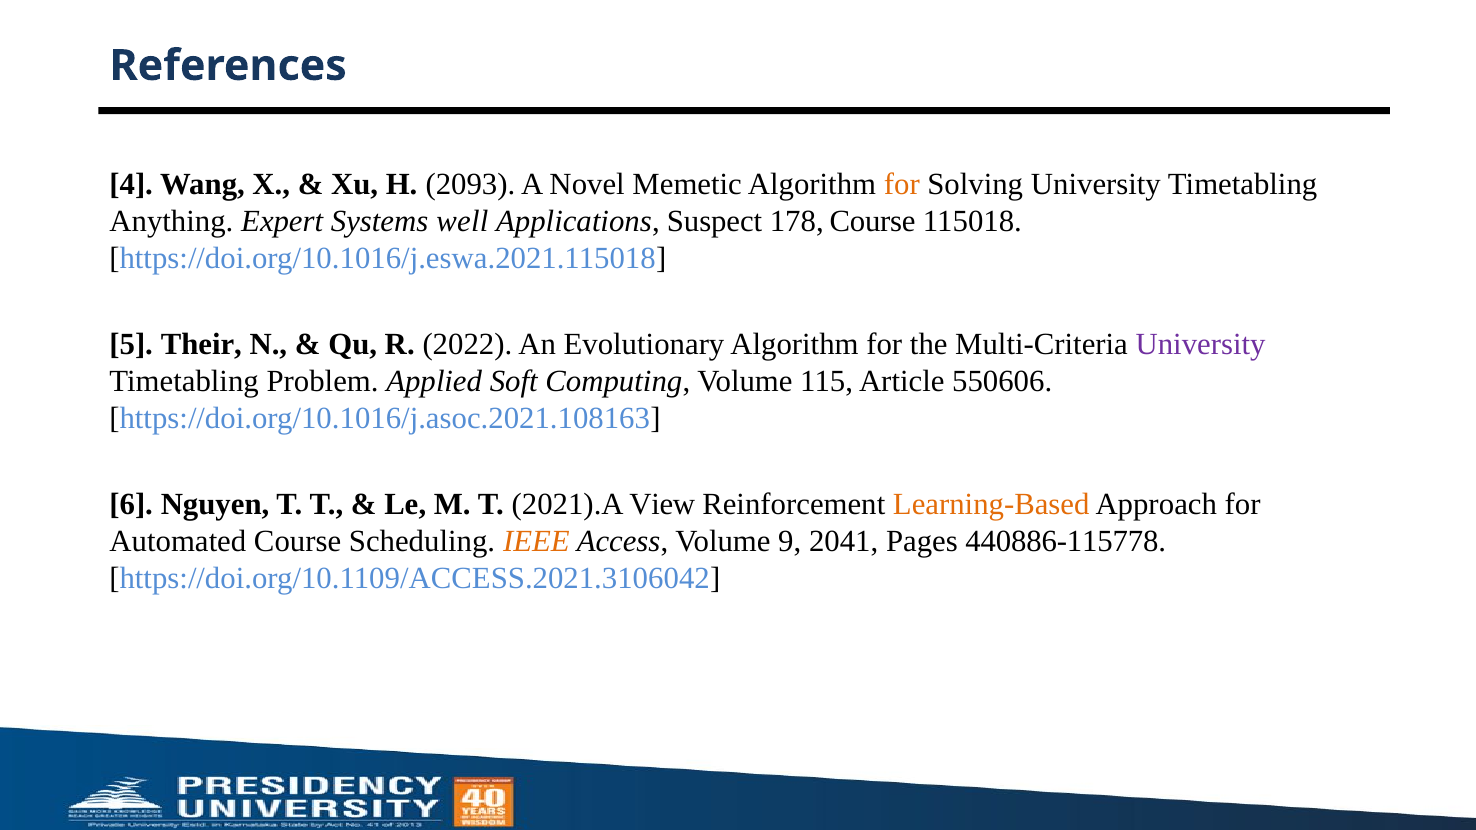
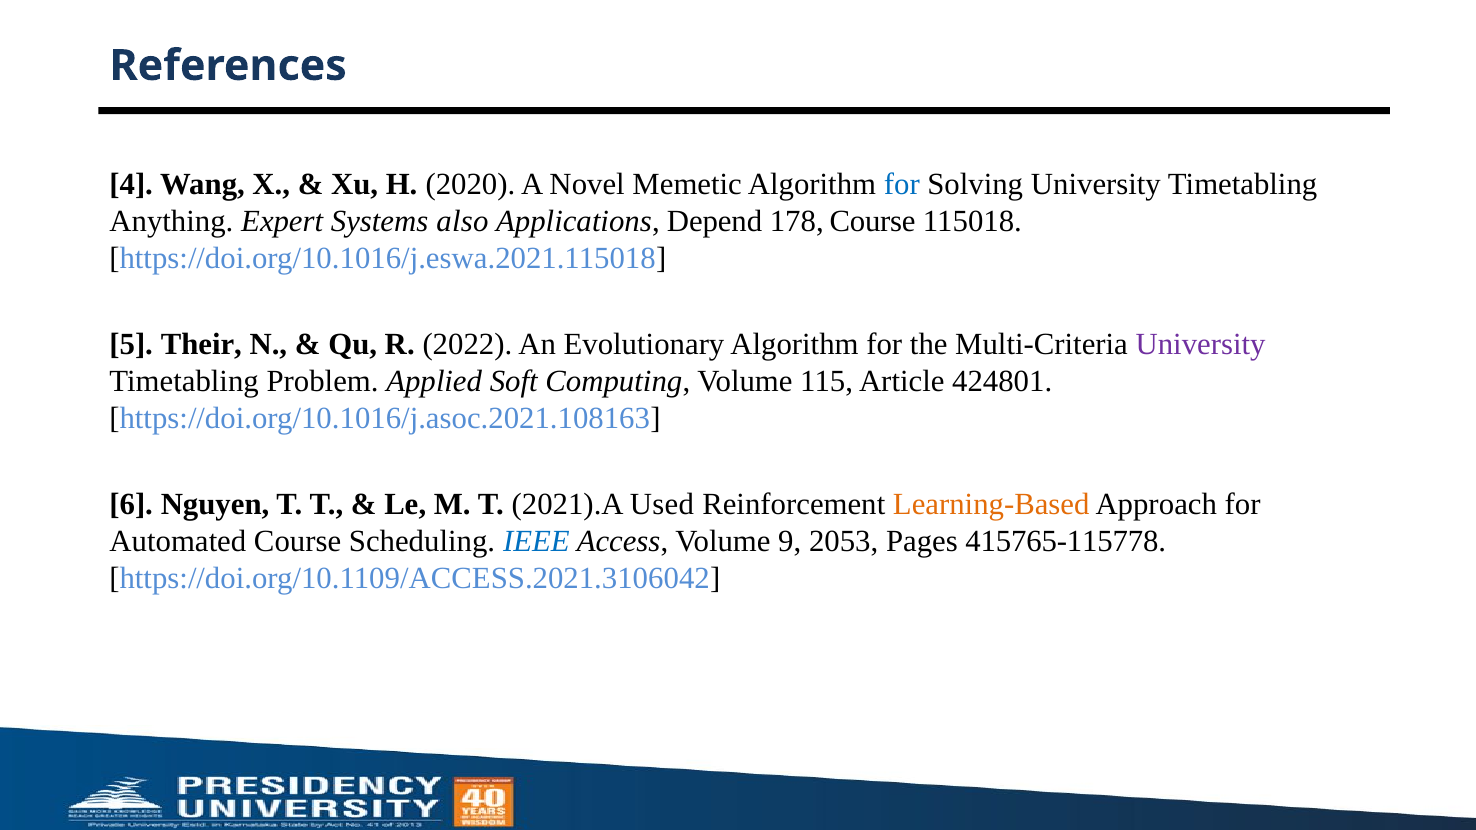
2093: 2093 -> 2020 (470, 184)
for colour: orange -> blue (902, 184)
well: well -> also (462, 221)
Suspect: Suspect -> Depend (715, 221)
550606: 550606 -> 424801 (1002, 381)
View: View -> Used (662, 505)
IEEE colour: orange -> blue (536, 541)
2041: 2041 -> 2053 (844, 541)
440886-115778: 440886-115778 -> 415765-115778 (1066, 541)
